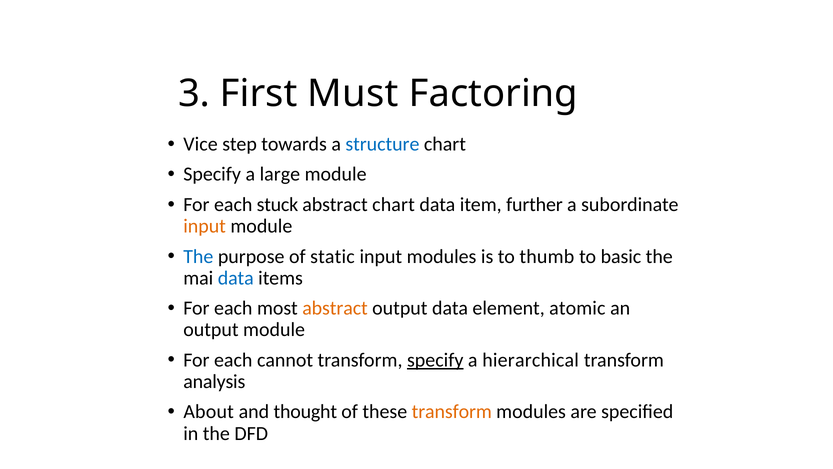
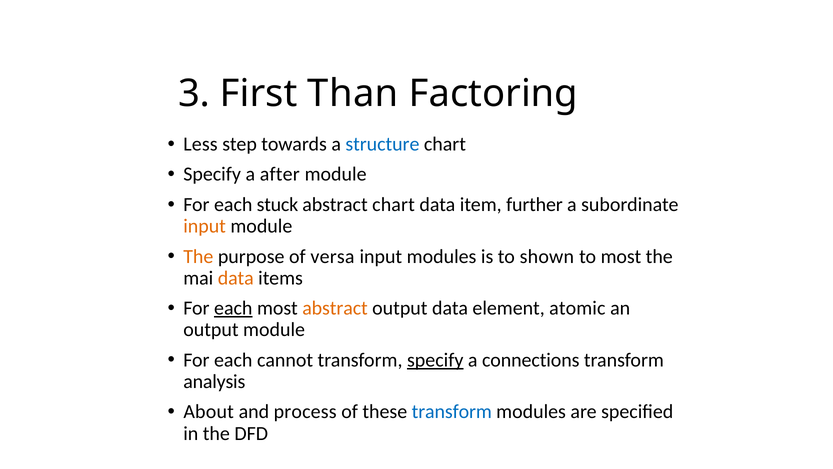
Must: Must -> Than (353, 93)
Vice: Vice -> Less (200, 144)
large: large -> after (280, 174)
The colour: blue -> orange (198, 256)
static: static -> versa (332, 256)
thumb: thumb -> shown (547, 256)
to basic: basic -> most (621, 256)
data colour: blue -> orange (236, 278)
each underline: none -> present (233, 308)
hierarchical: hierarchical -> connections (531, 360)
thought: thought -> process (305, 412)
transform colour: orange -> blue (452, 412)
